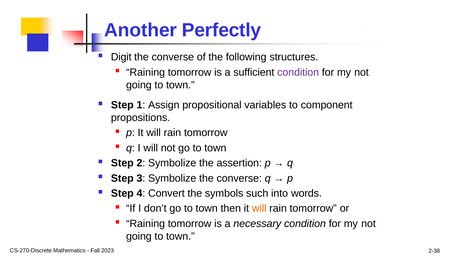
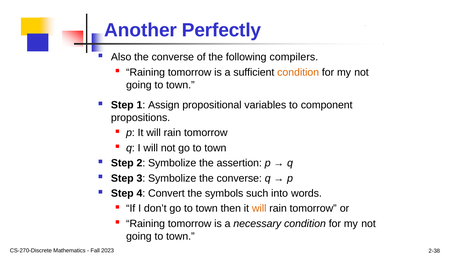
Digit: Digit -> Also (121, 57)
structures: structures -> compilers (294, 57)
condition colour: purple -> orange (298, 72)
